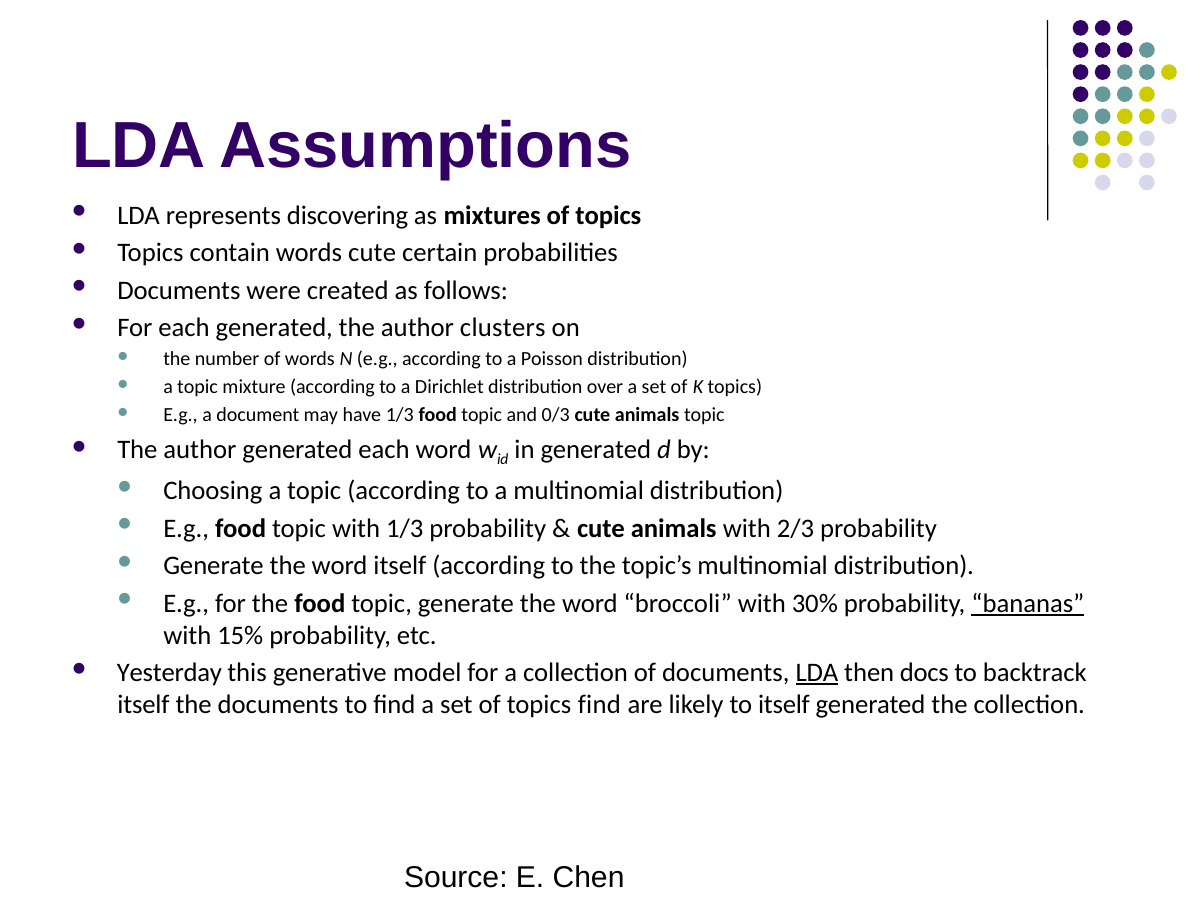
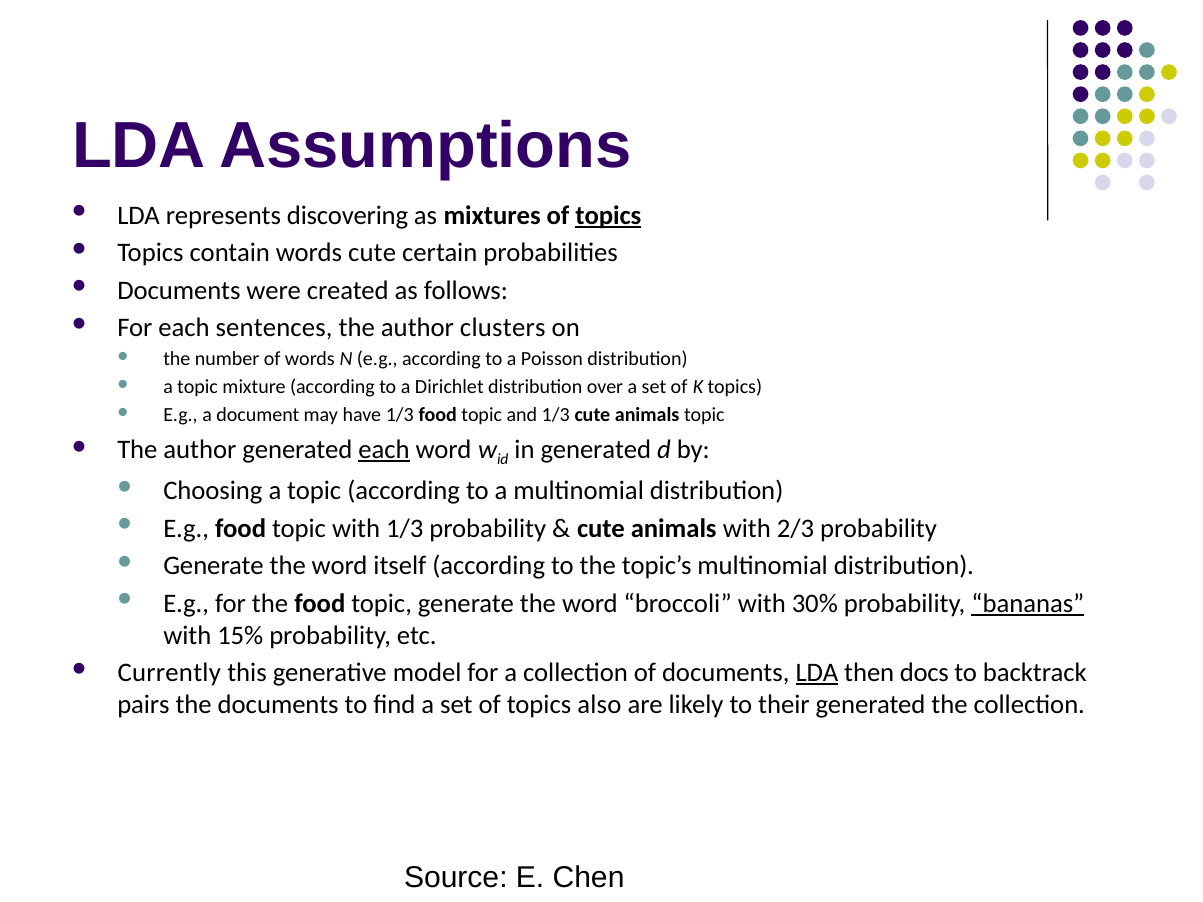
topics underline: none -> present (608, 215)
each generated: generated -> sentences (274, 328)
and 0/3: 0/3 -> 1/3 (556, 415)
each underline: none -> present (384, 449)
Yesterday: Yesterday -> Currently (169, 673)
itself: itself -> pairs (143, 705)
topics find: find -> also (599, 705)
to itself: itself -> their (784, 705)
